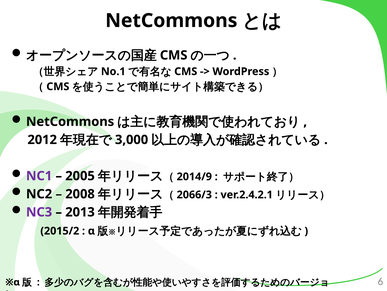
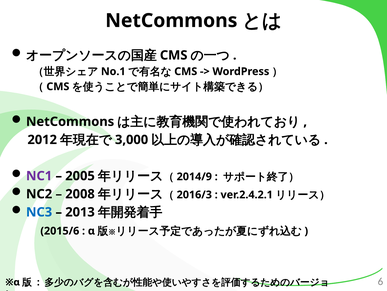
2066/3: 2066/3 -> 2016/3 (194, 194)
NC3 colour: purple -> blue (39, 212)
2015/2: 2015/2 -> 2015/6 (60, 230)
